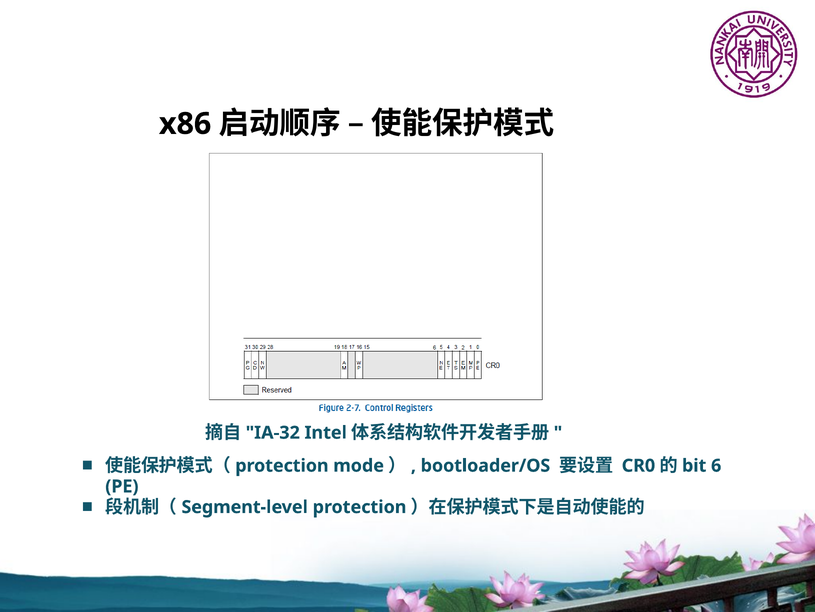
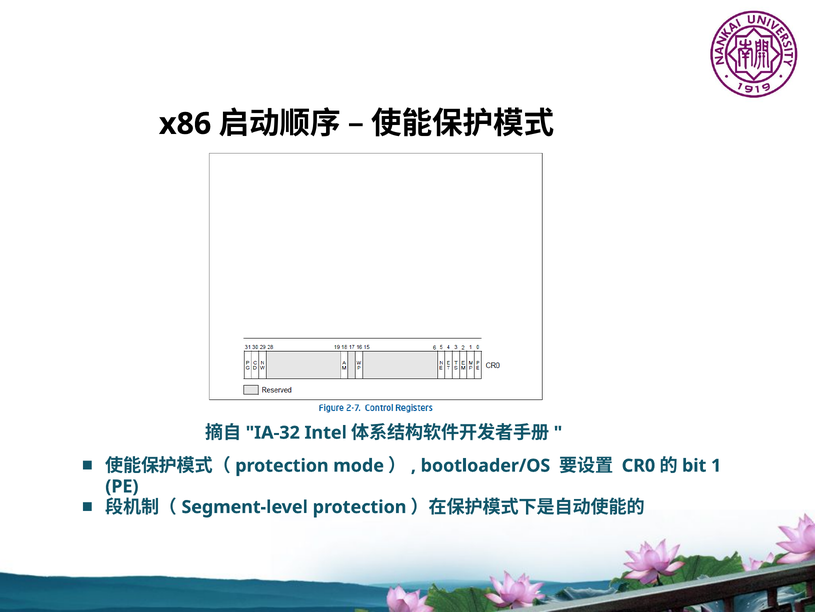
6: 6 -> 1 (716, 465)
